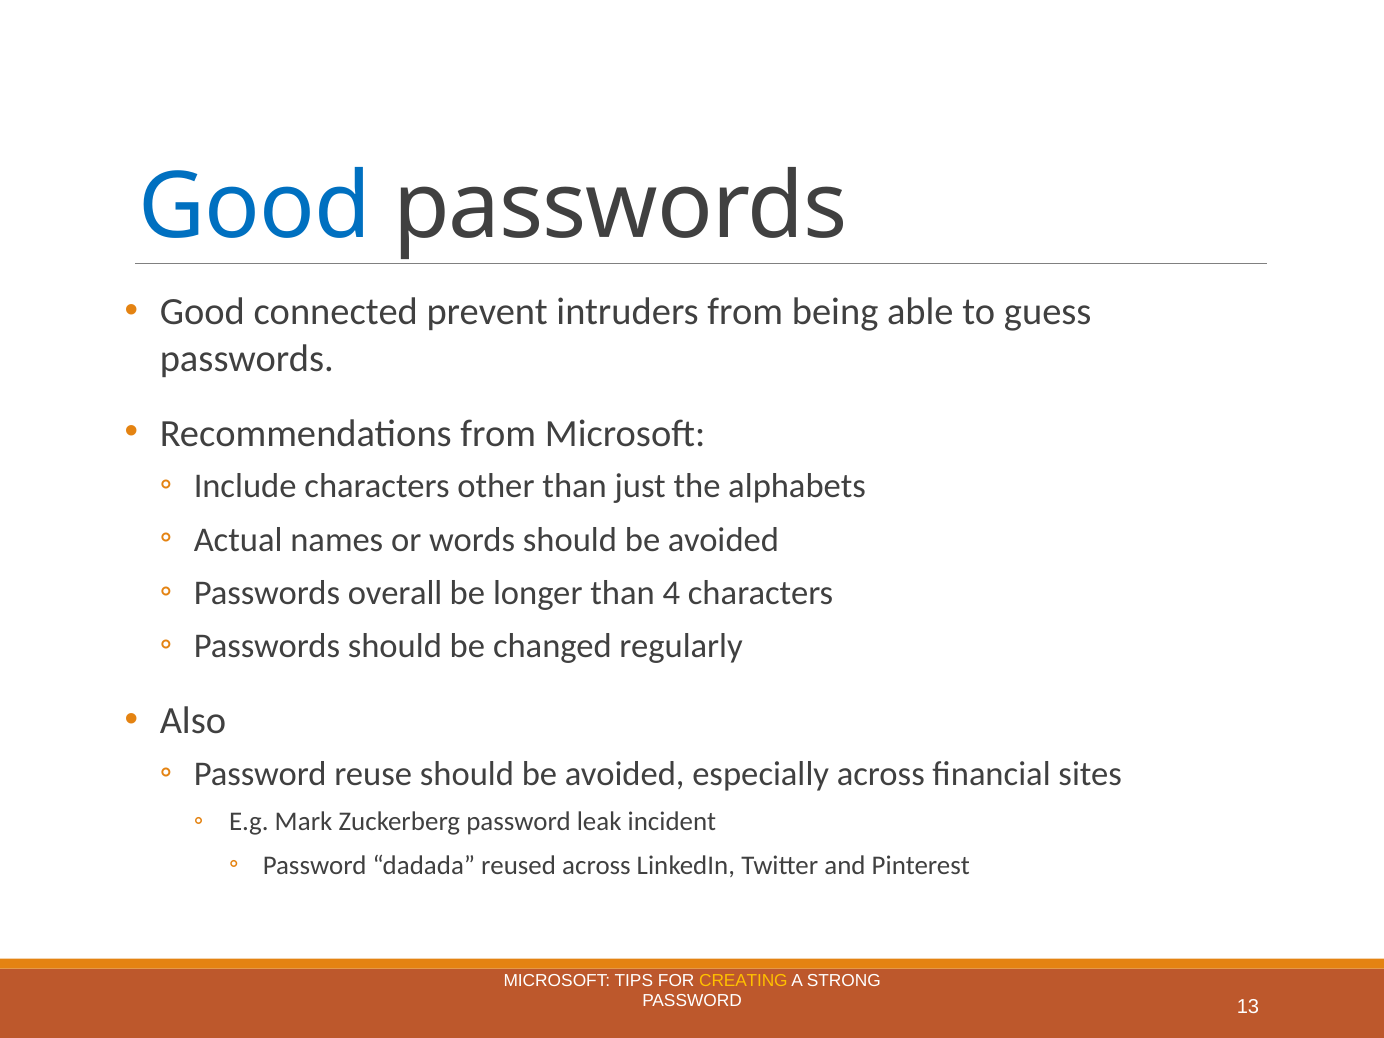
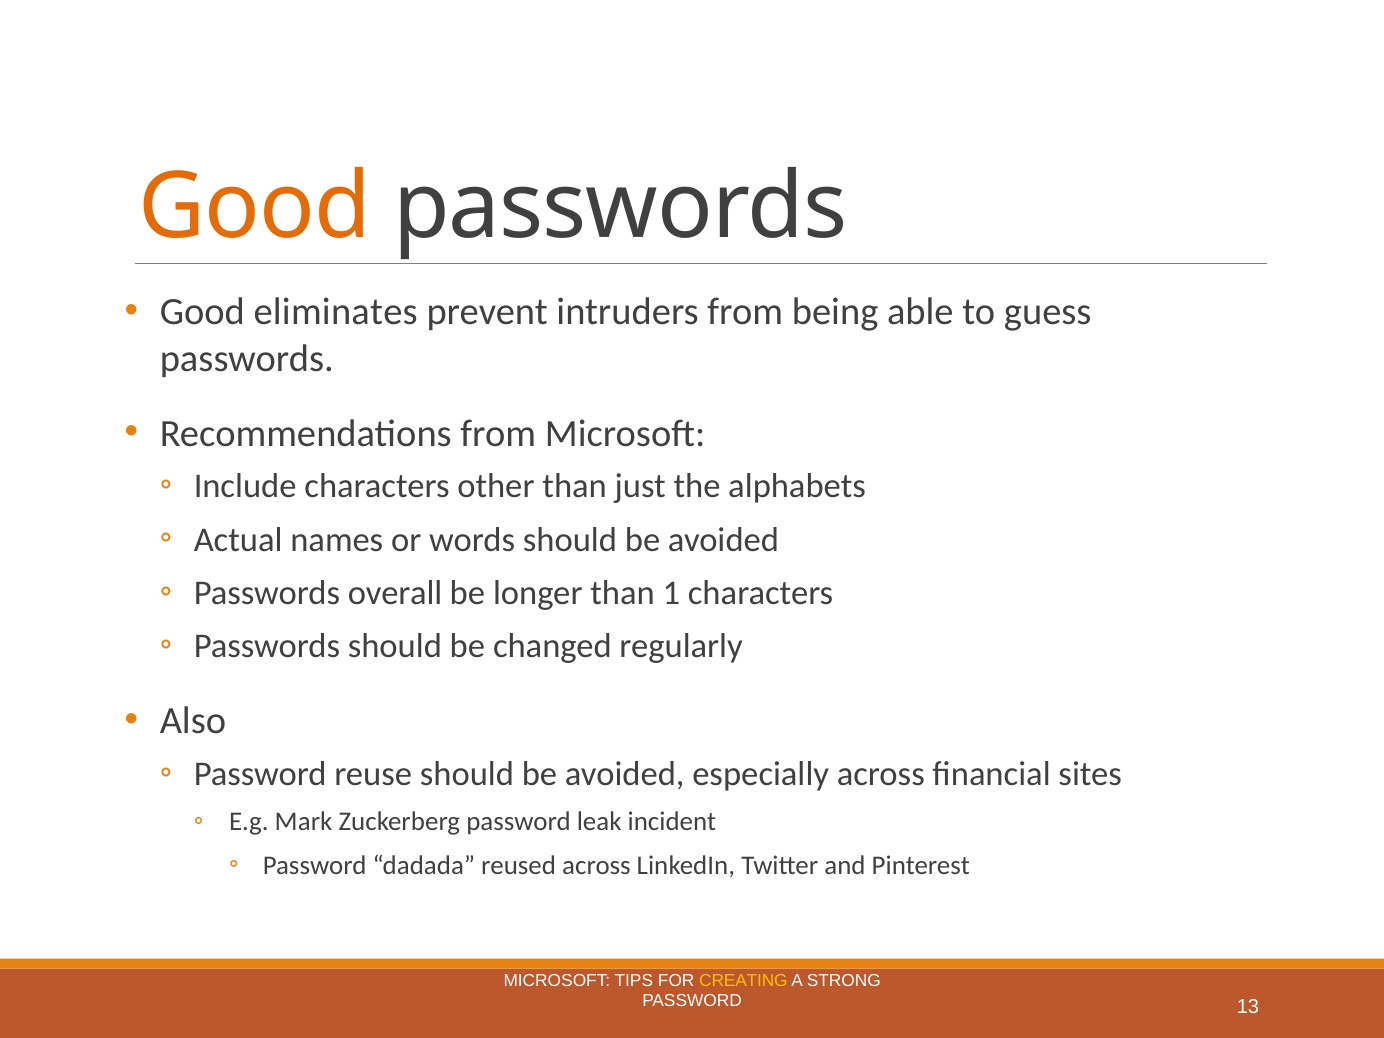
Good colour: blue -> orange (255, 207)
connected: connected -> eliminates (336, 312)
4: 4 -> 1 (671, 593)
